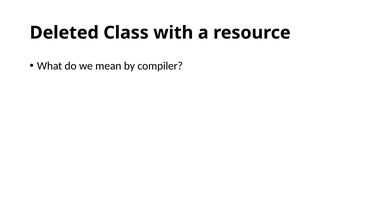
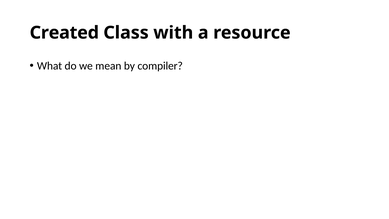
Deleted: Deleted -> Created (64, 33)
